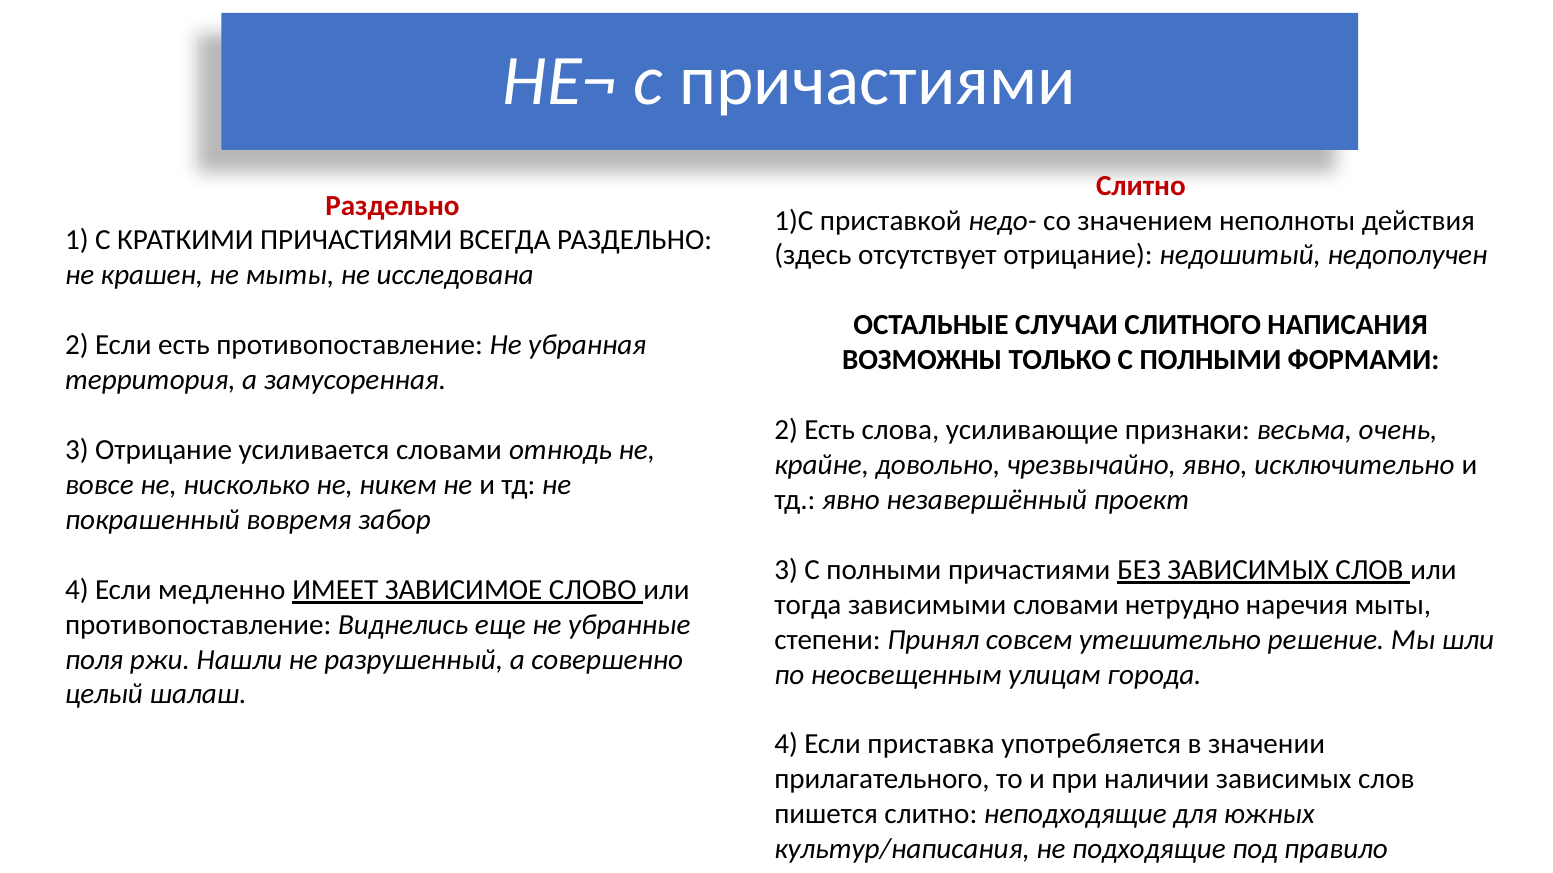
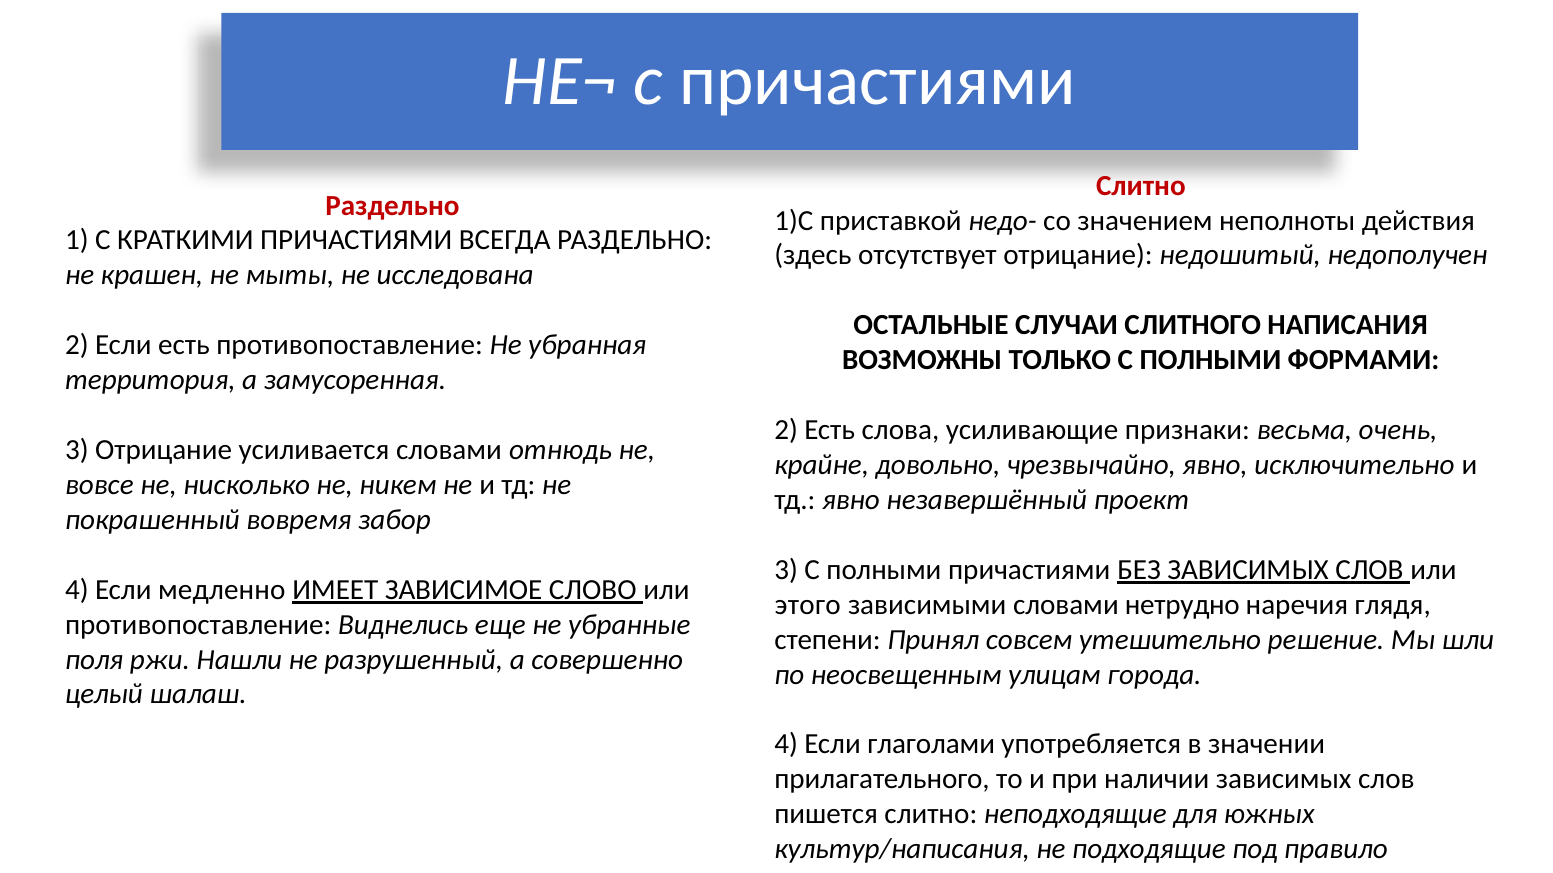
тогда: тогда -> этого (808, 605)
наречия мыты: мыты -> глядя (1393, 605)
приставка: приставка -> глаголами (931, 745)
